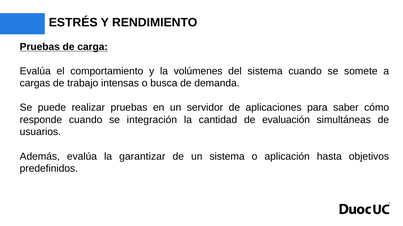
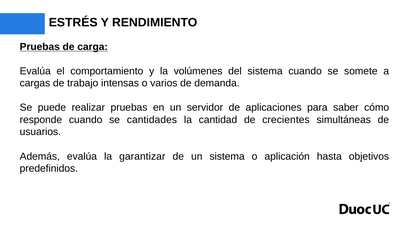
busca: busca -> varios (164, 84)
integración: integración -> cantidades (152, 120)
evaluación: evaluación -> crecientes (286, 120)
